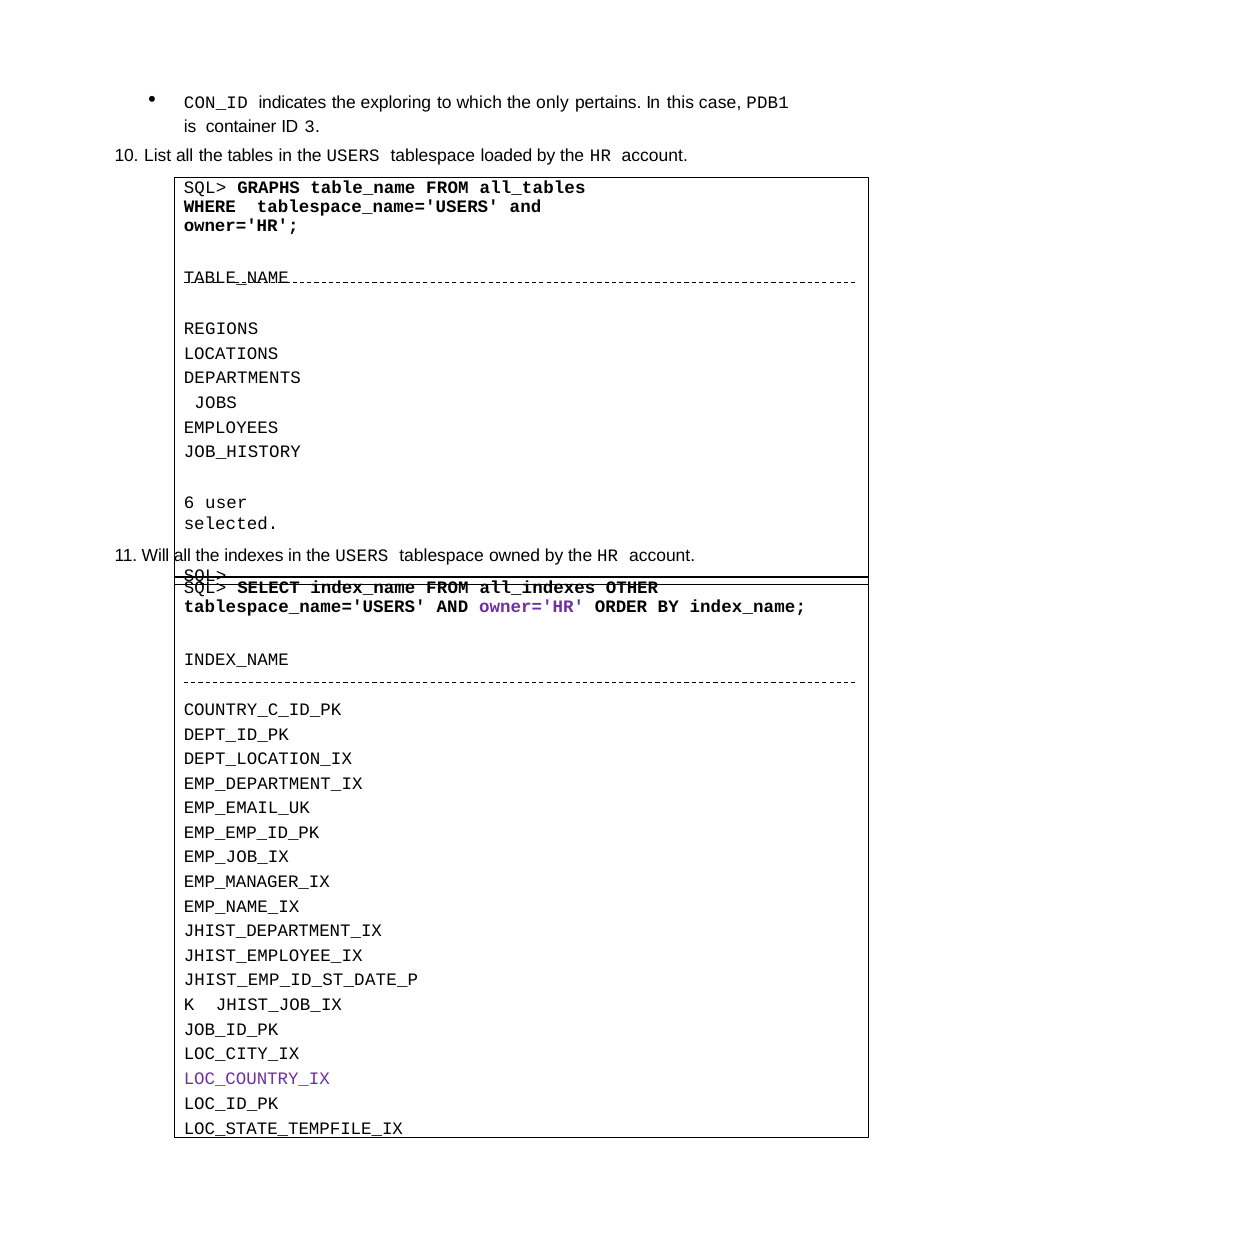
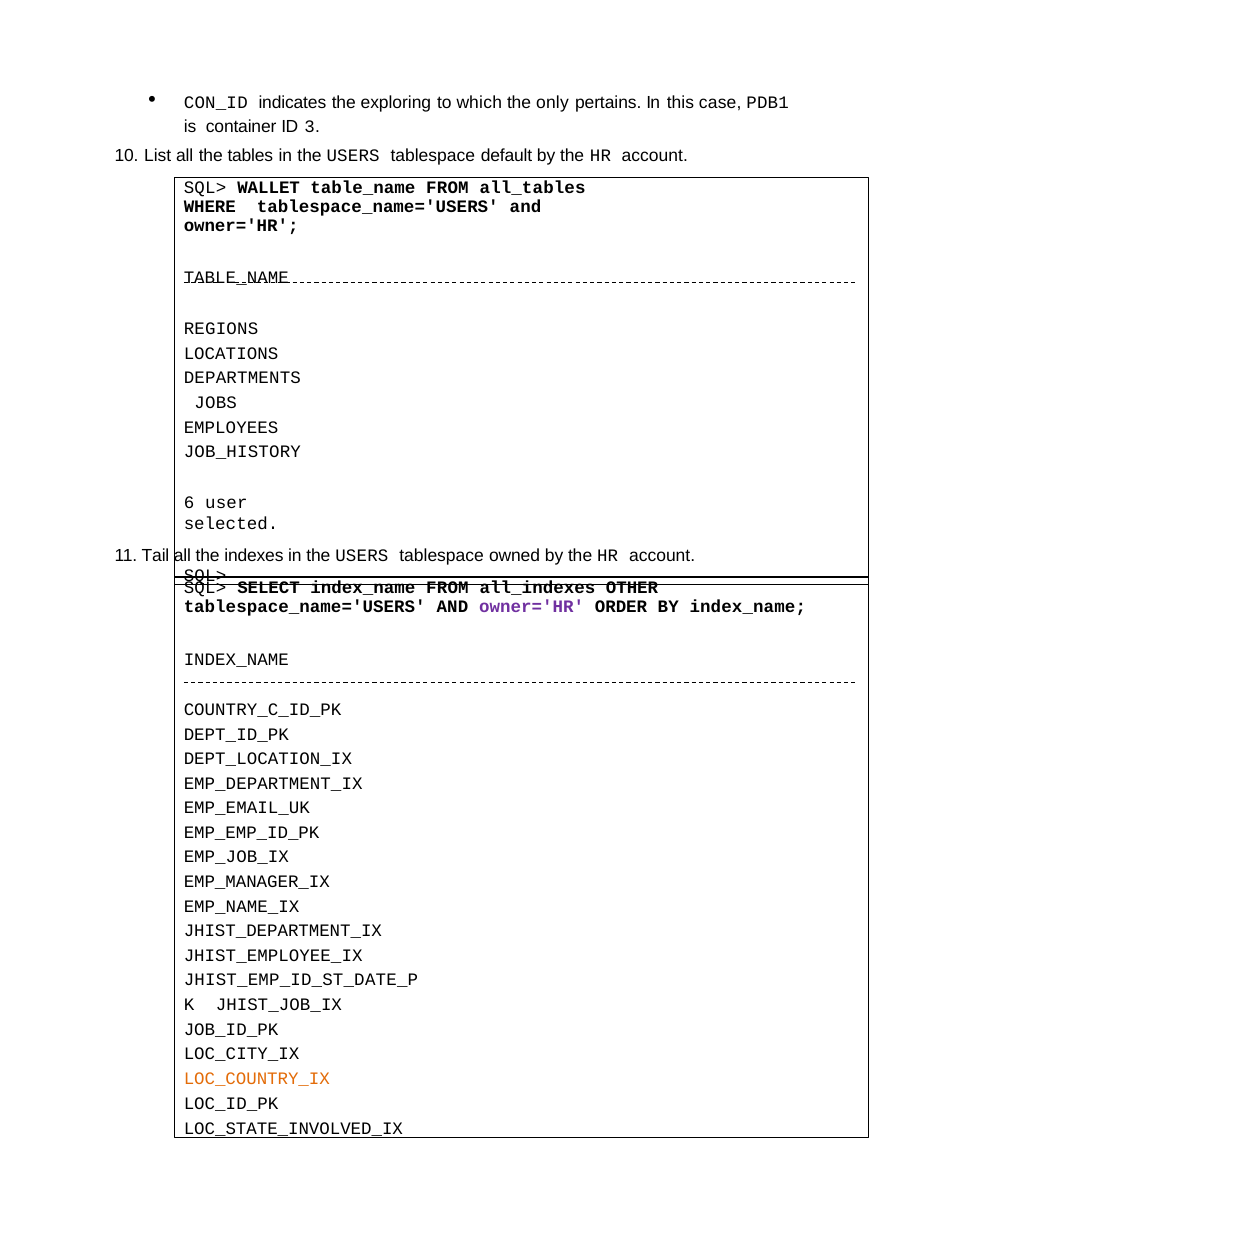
loaded: loaded -> default (506, 156)
GRAPHS: GRAPHS -> WALLET (269, 188)
Will: Will -> Tail (156, 556)
LOC_COUNTRY_IX colour: purple -> orange (257, 1079)
LOC_STATE_TEMPFILE_IX: LOC_STATE_TEMPFILE_IX -> LOC_STATE_INVOLVED_IX (293, 1128)
